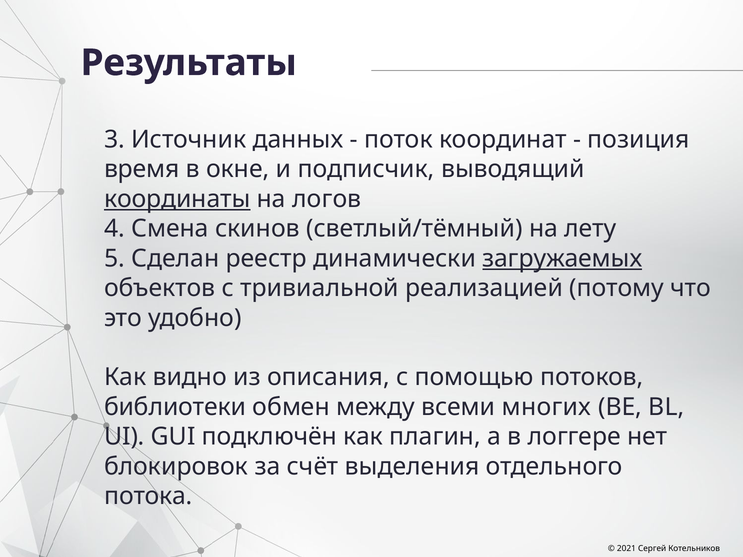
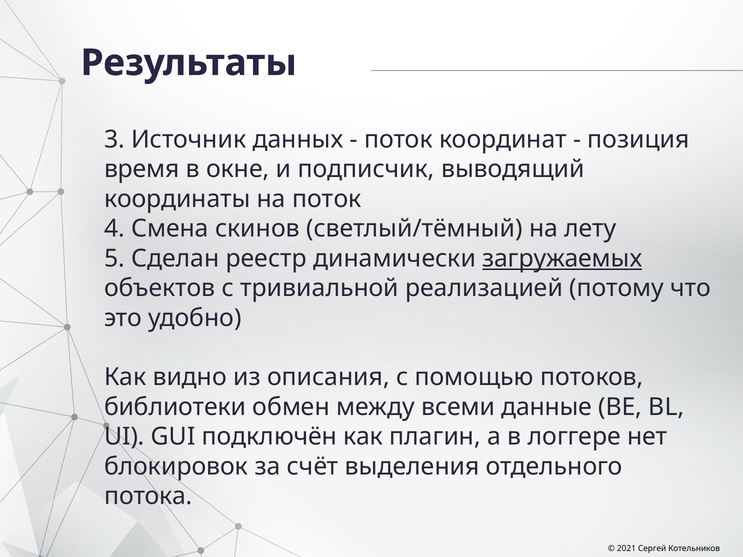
координаты underline: present -> none (177, 199)
на логов: логов -> поток (327, 199)
многих: многих -> данные (547, 407)
